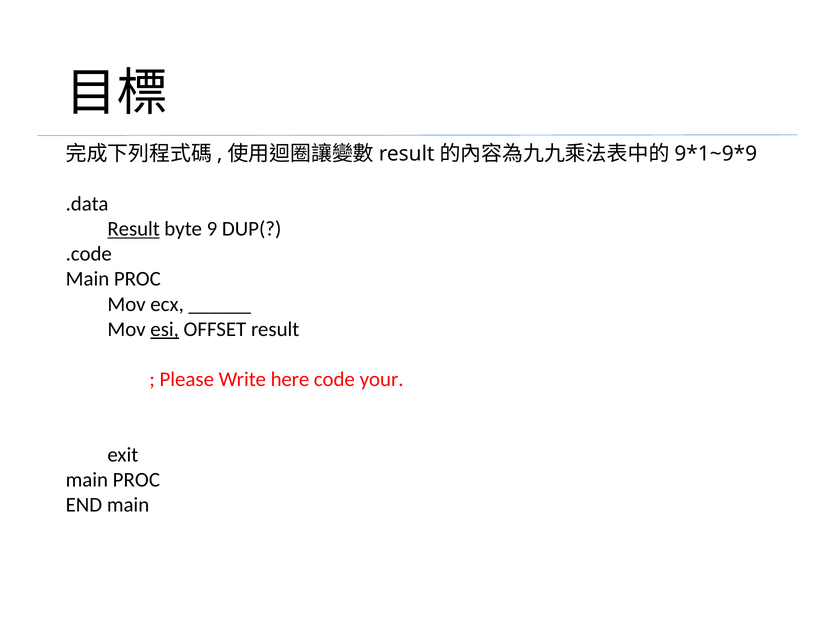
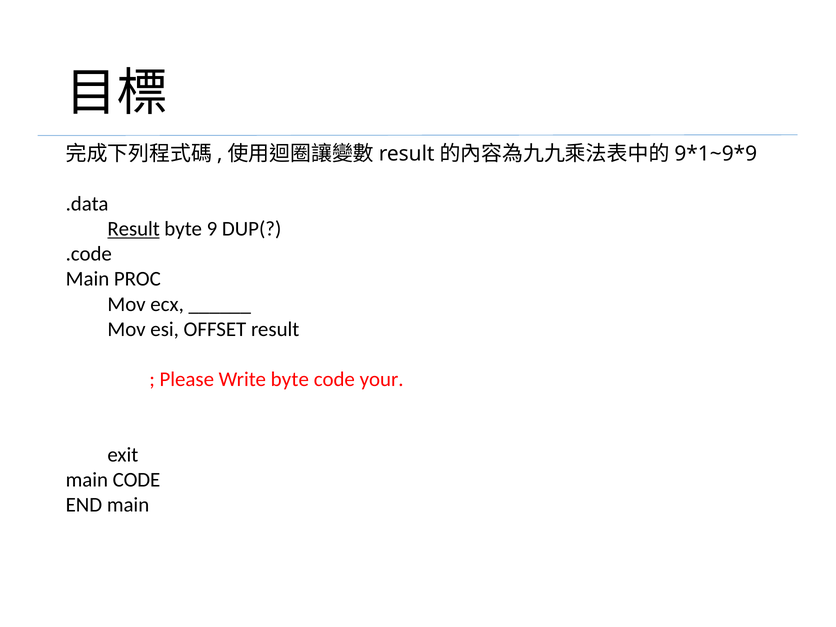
esi underline: present -> none (165, 329)
Write here: here -> byte (290, 379)
PROC: PROC -> CODE (136, 480)
